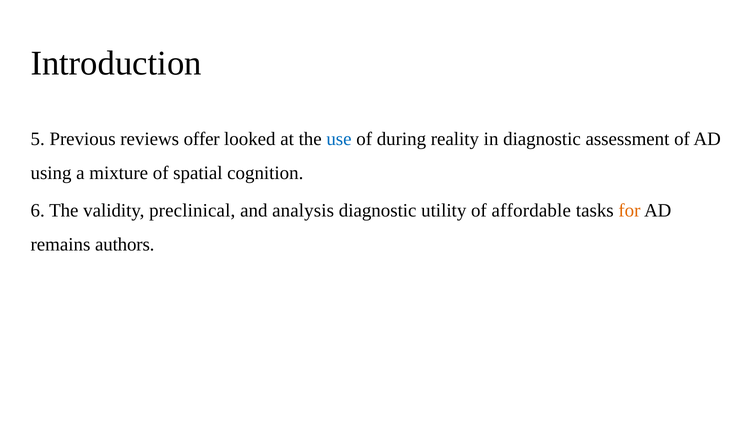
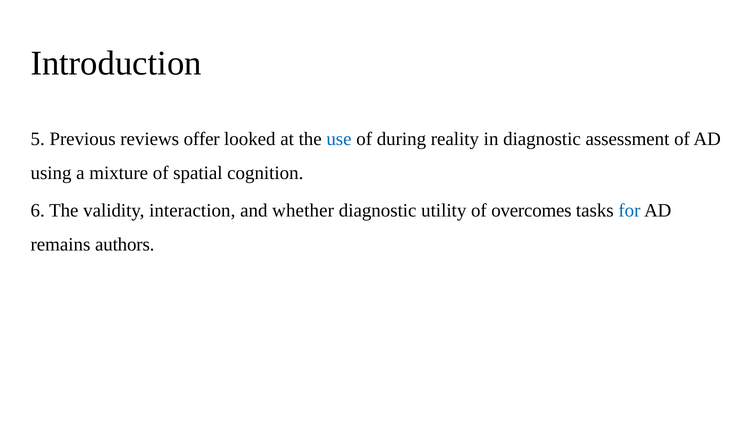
preclinical: preclinical -> interaction (192, 211)
analysis: analysis -> whether (303, 211)
affordable: affordable -> overcomes (531, 211)
for colour: orange -> blue (629, 211)
